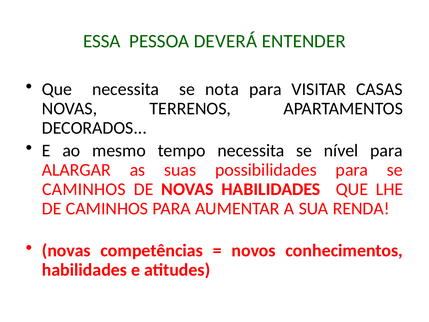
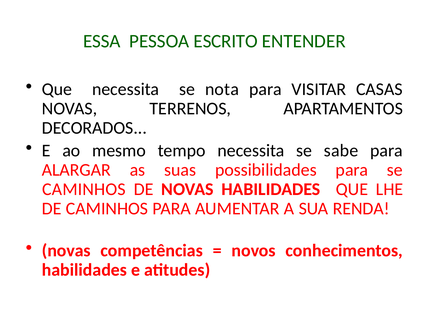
DEVERÁ: DEVERÁ -> ESCRITO (226, 41)
nível: nível -> sabe (341, 151)
